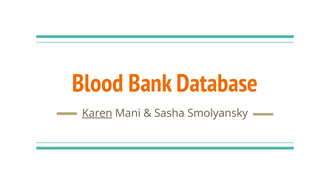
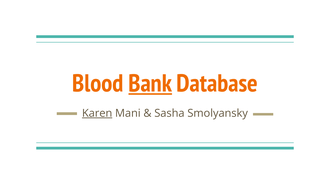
Bank underline: none -> present (150, 84)
